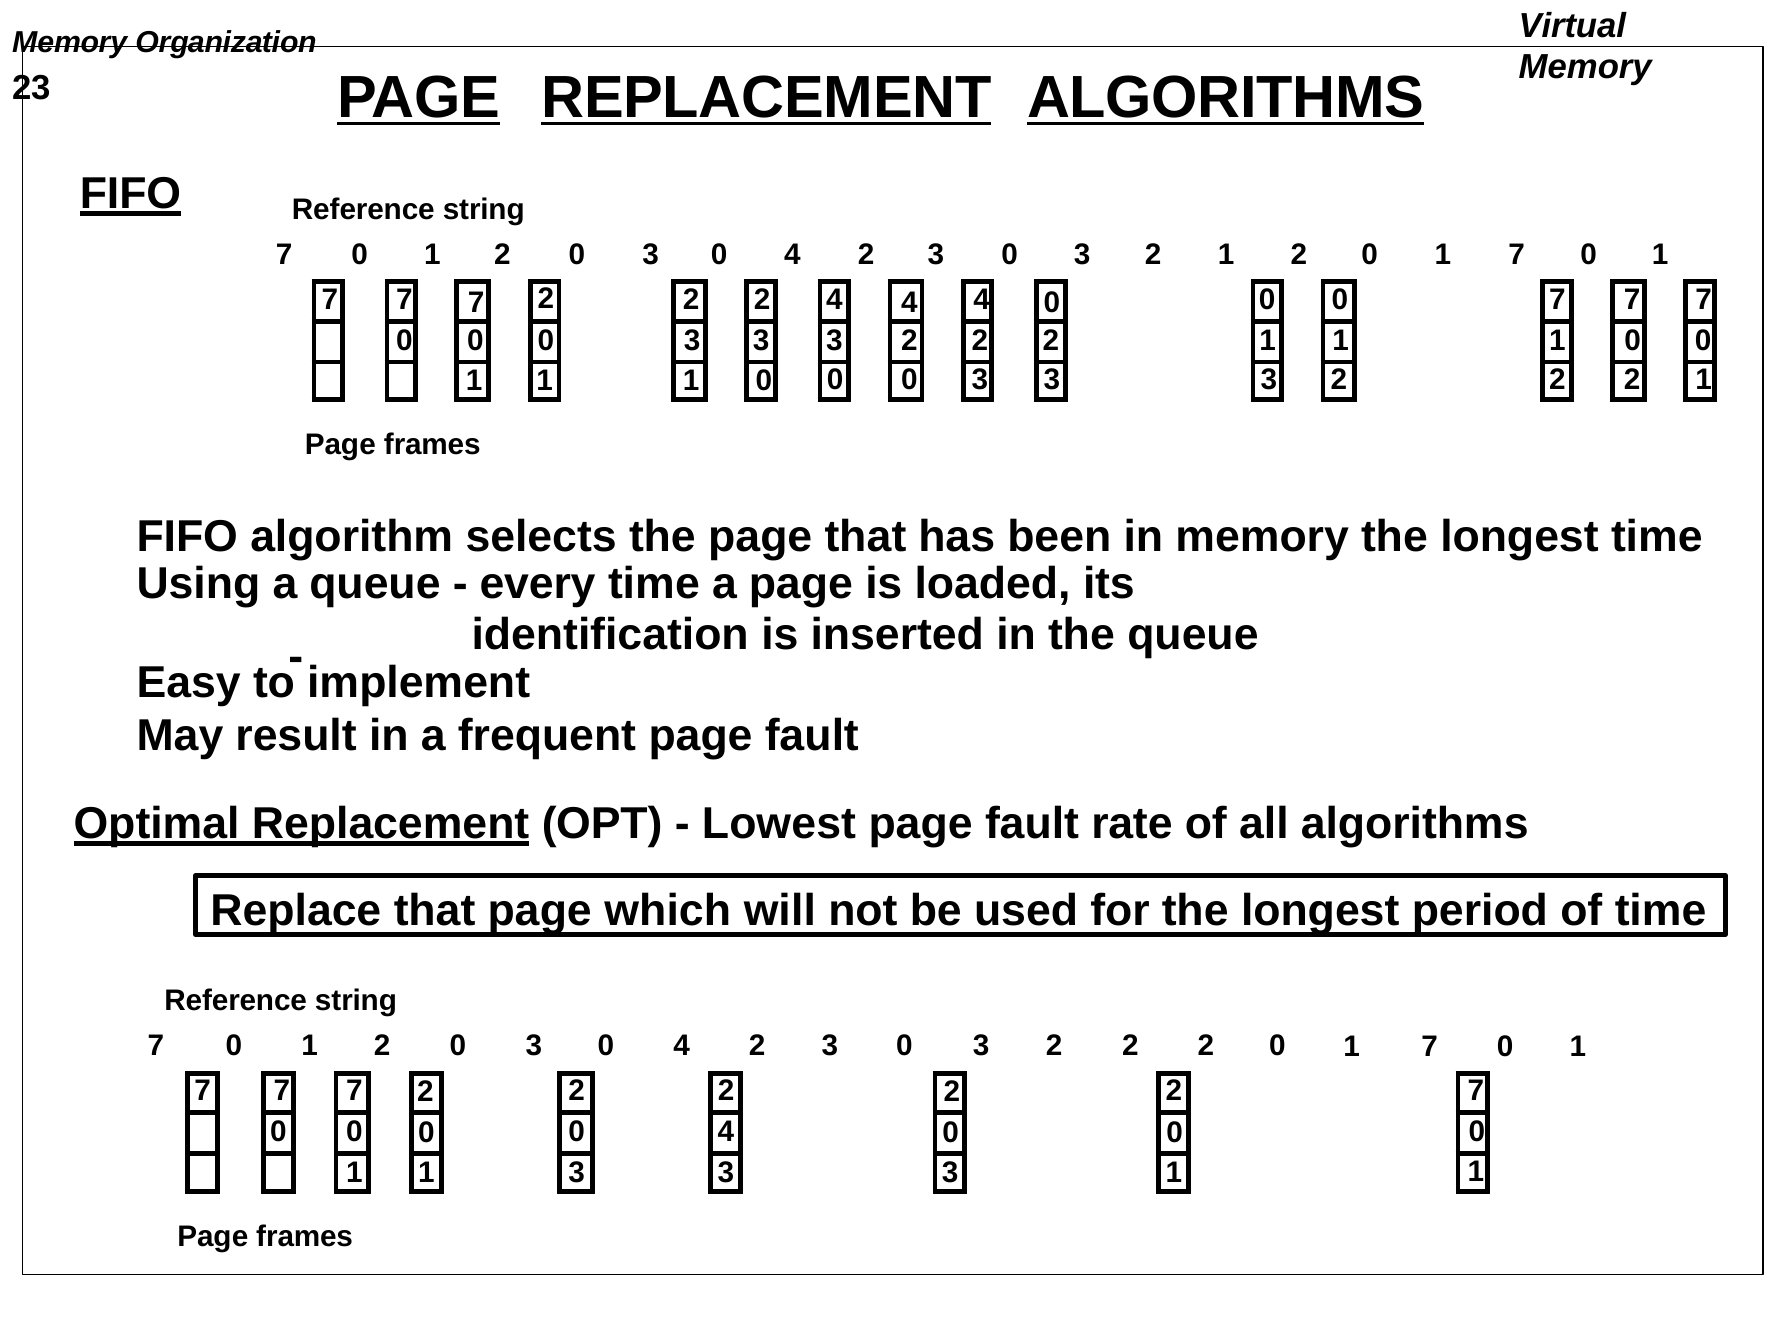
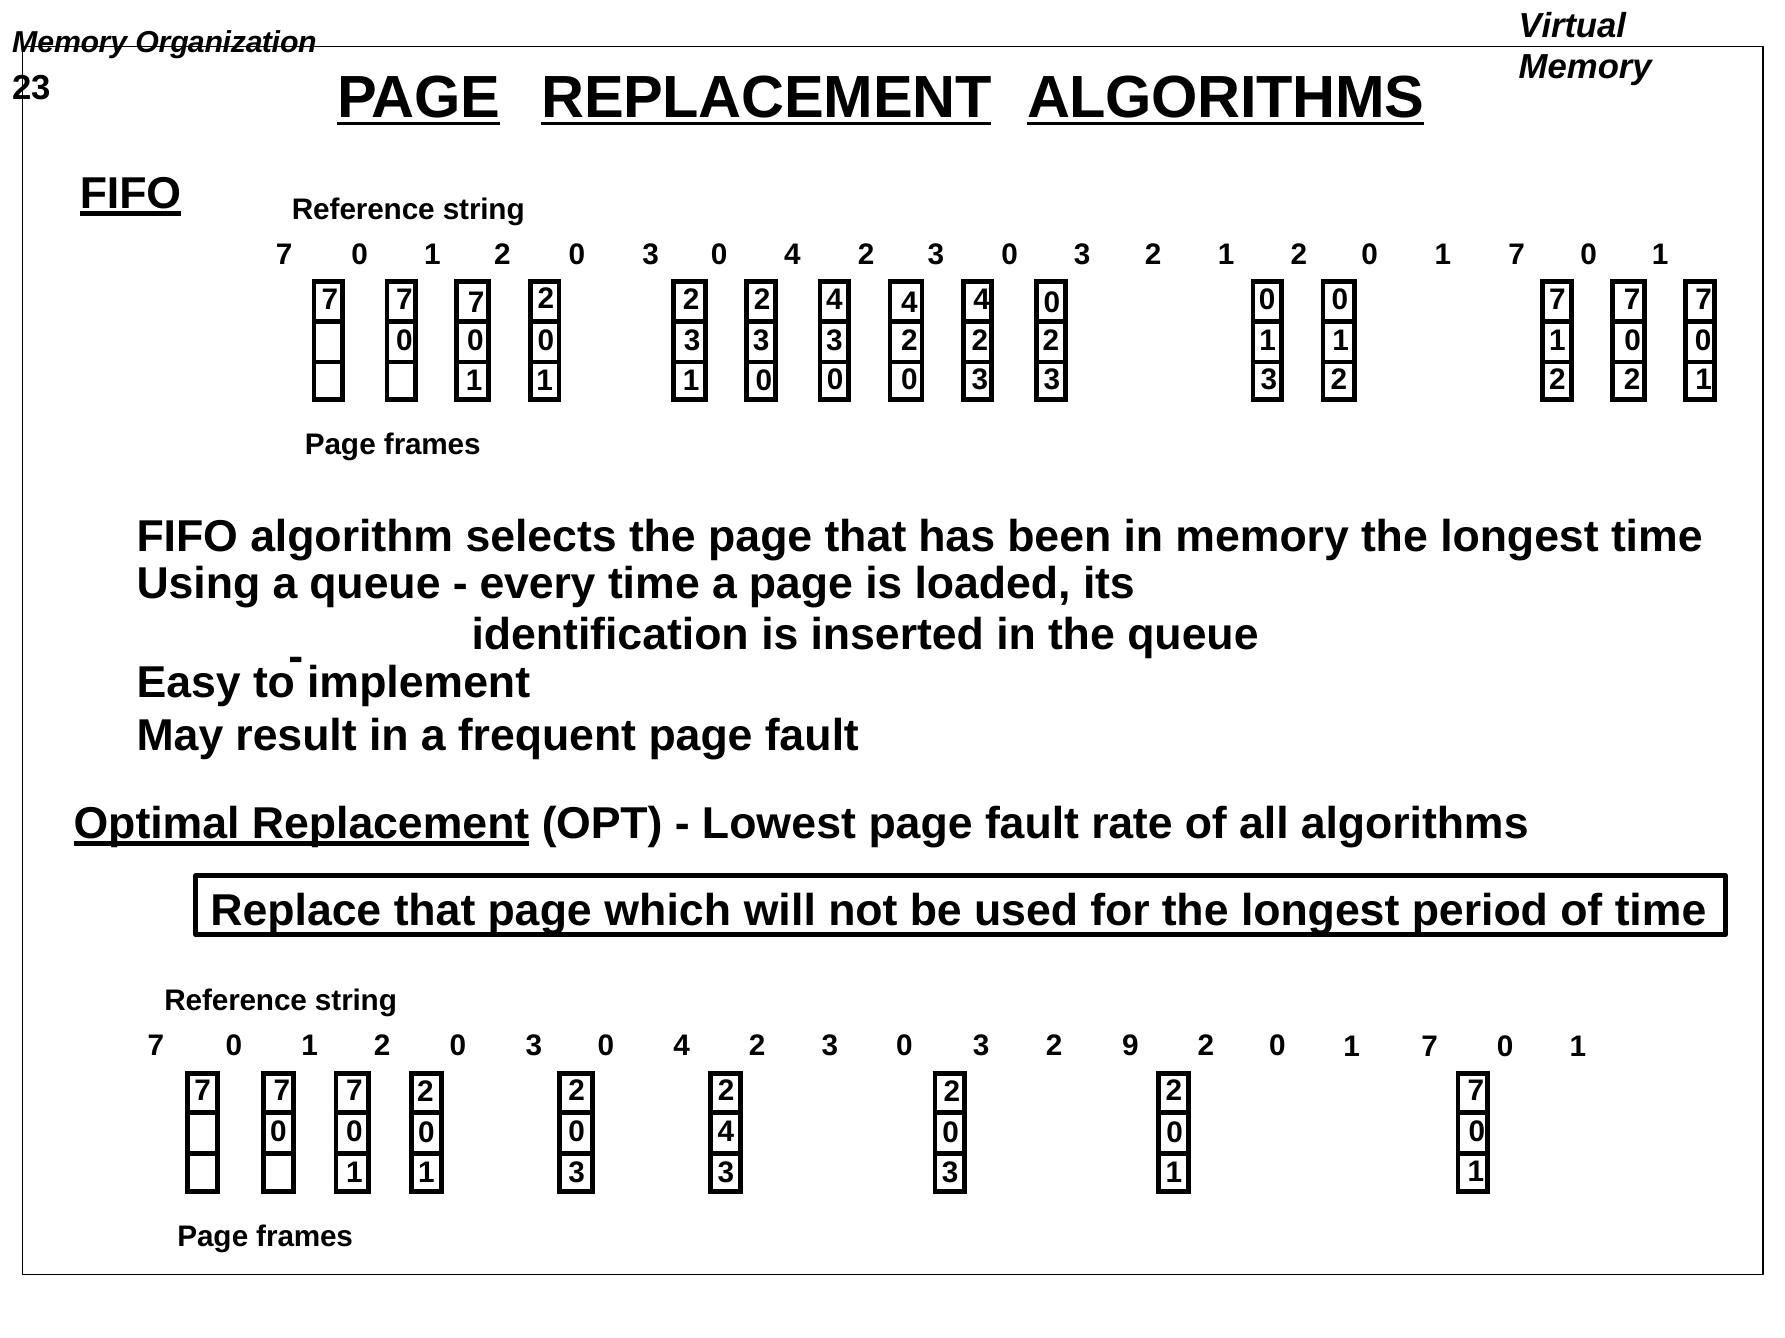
3 2 2: 2 -> 9 (1130, 1047)
